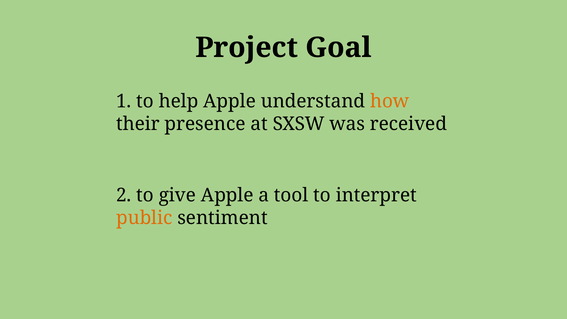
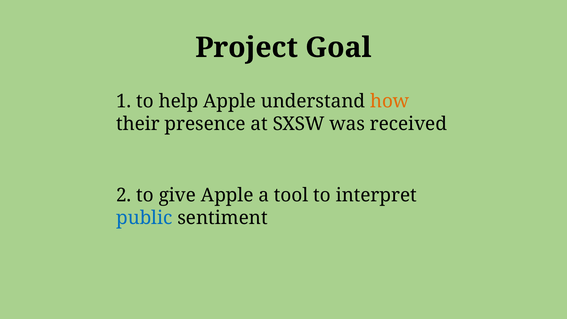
public colour: orange -> blue (144, 218)
